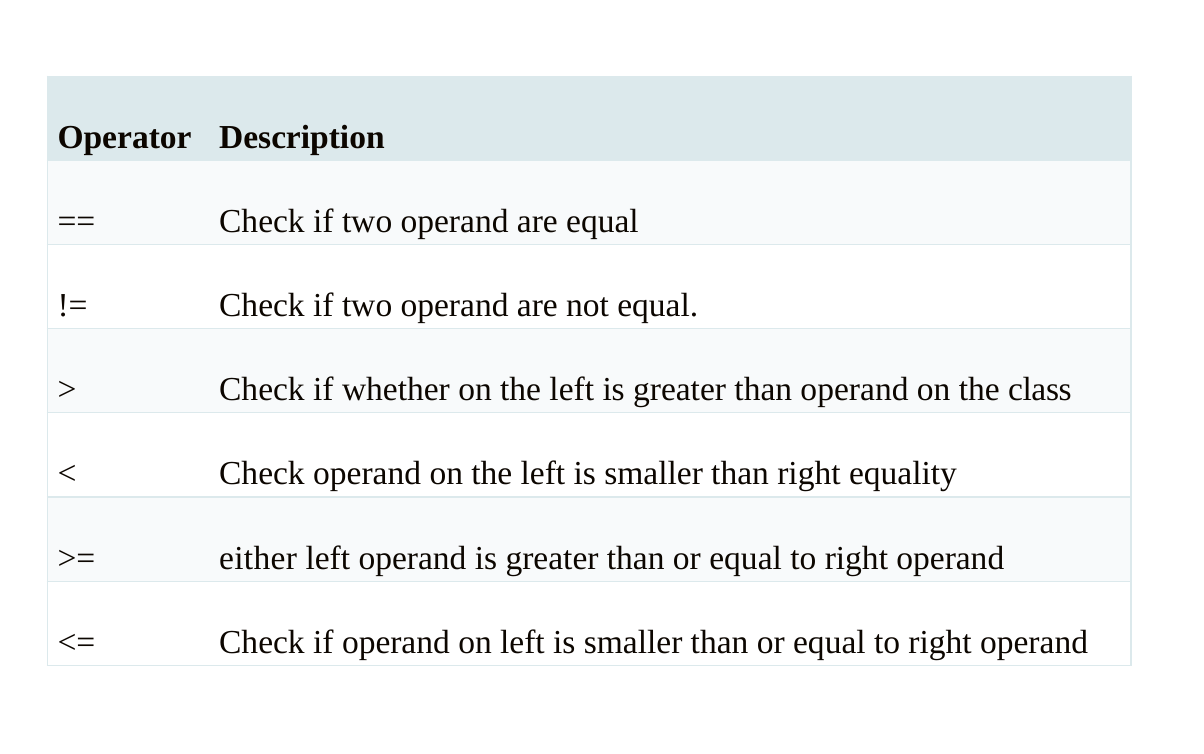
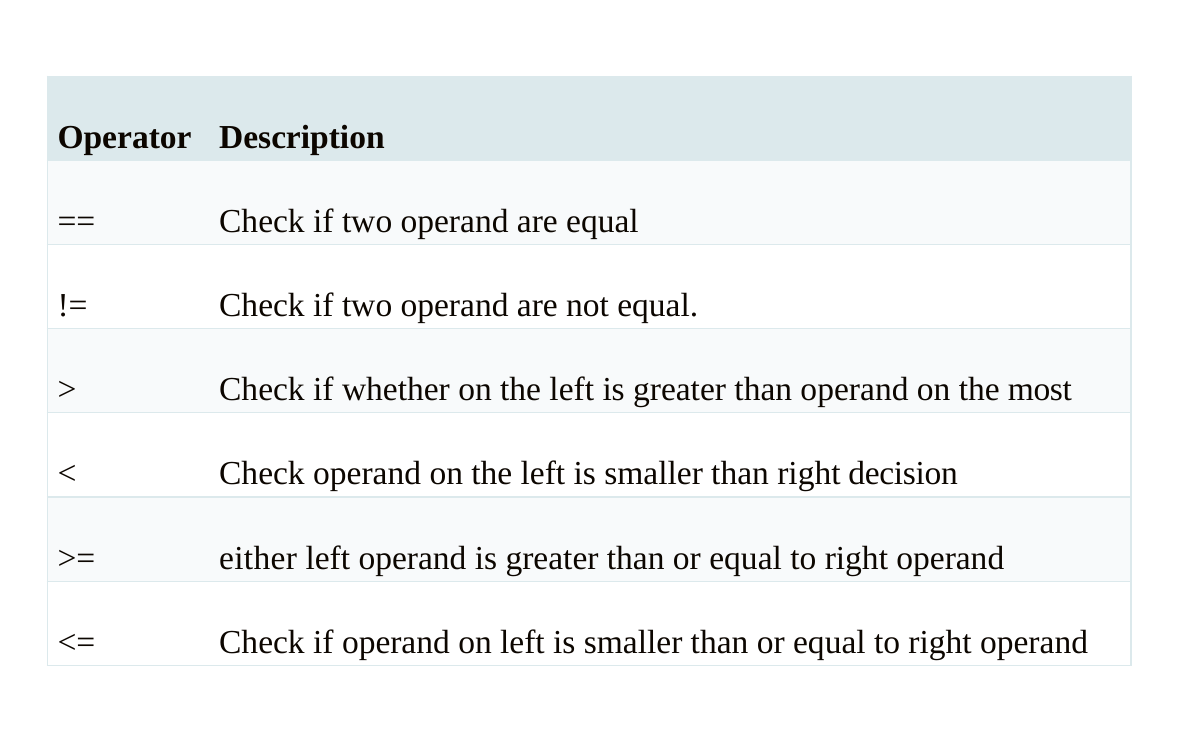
class: class -> most (1040, 390)
equality: equality -> decision (903, 474)
